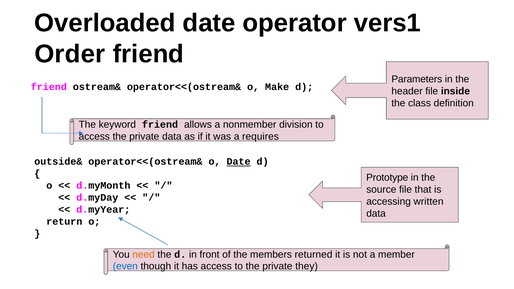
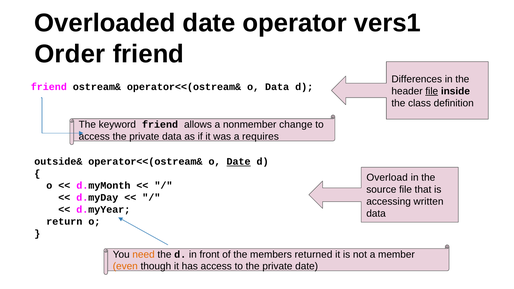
Parameters: Parameters -> Differences (417, 79)
o Make: Make -> Data (277, 87)
file underline: none -> present (432, 91)
division: division -> change (296, 125)
Prototype: Prototype -> Overload (387, 178)
even colour: blue -> orange (125, 266)
private they: they -> date (307, 266)
